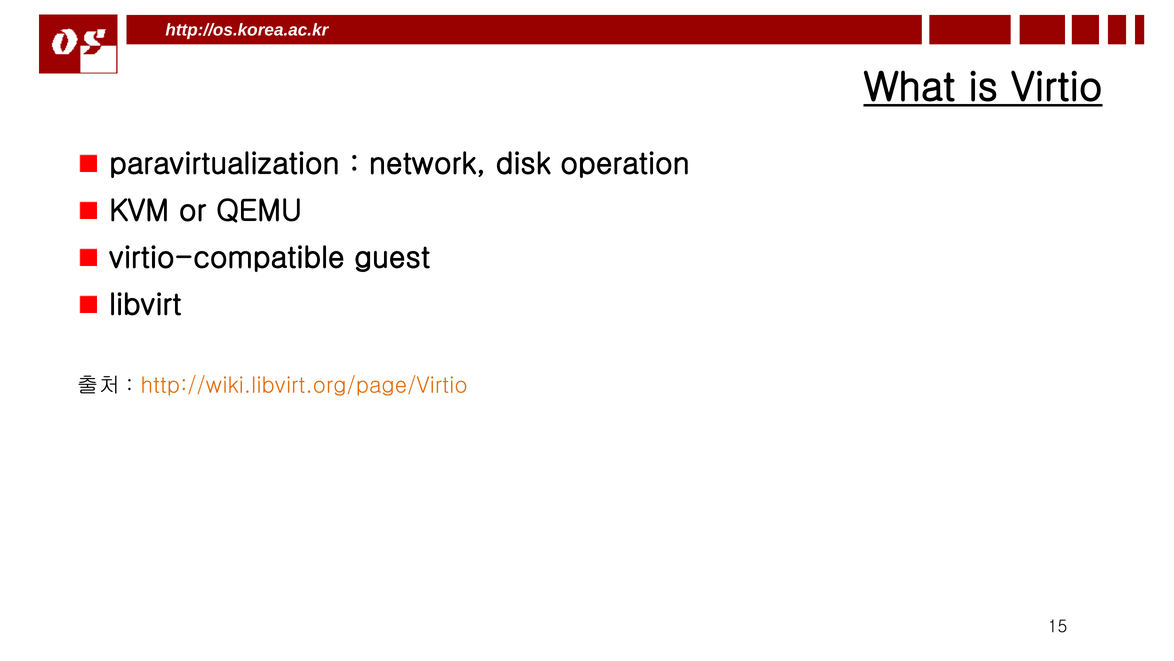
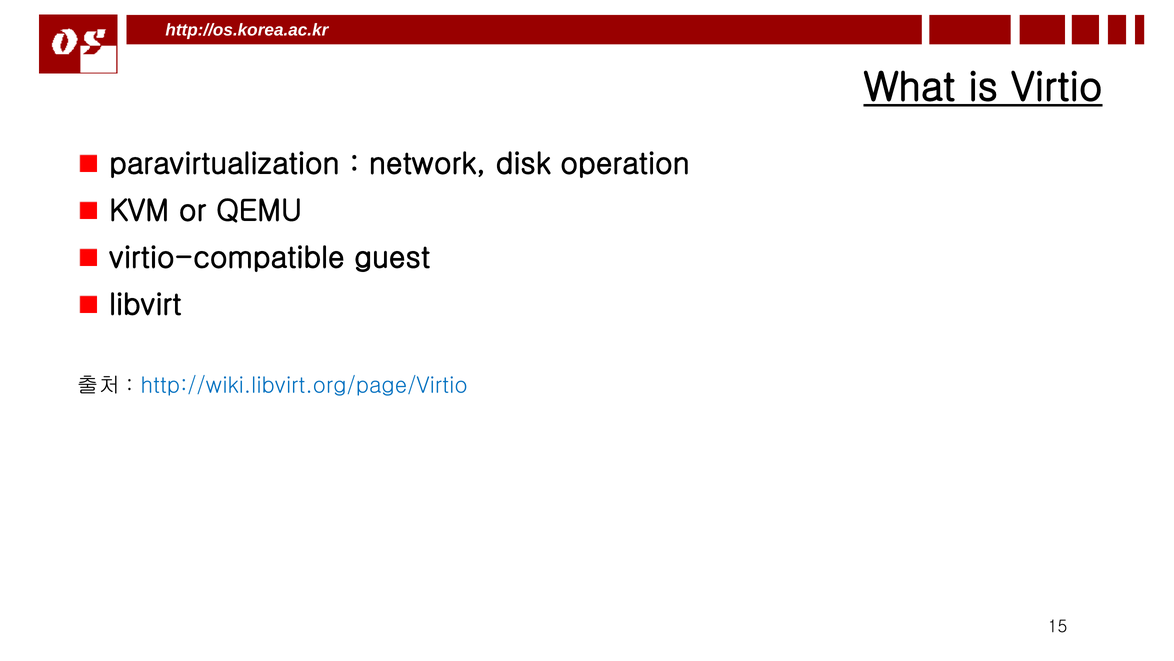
http://wiki.libvirt.org/page/Virtio colour: orange -> blue (304, 385)
